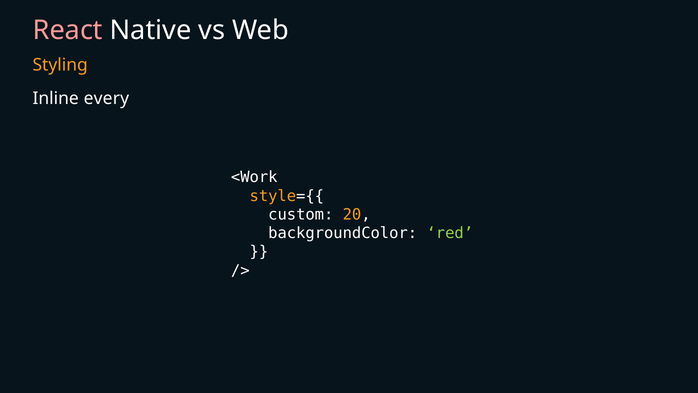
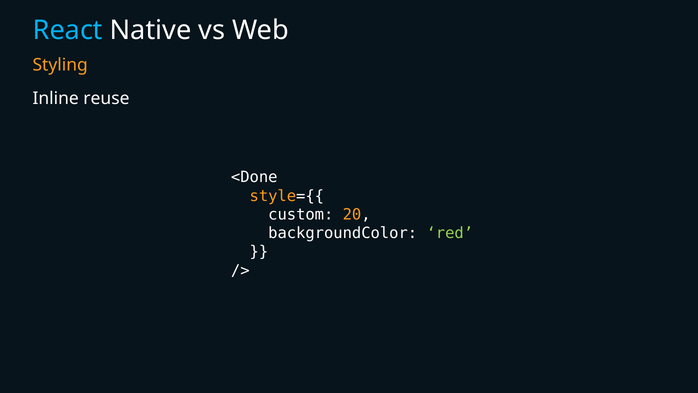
React colour: pink -> light blue (68, 30)
every: every -> reuse (106, 98)
<Work: <Work -> <Done (254, 177)
